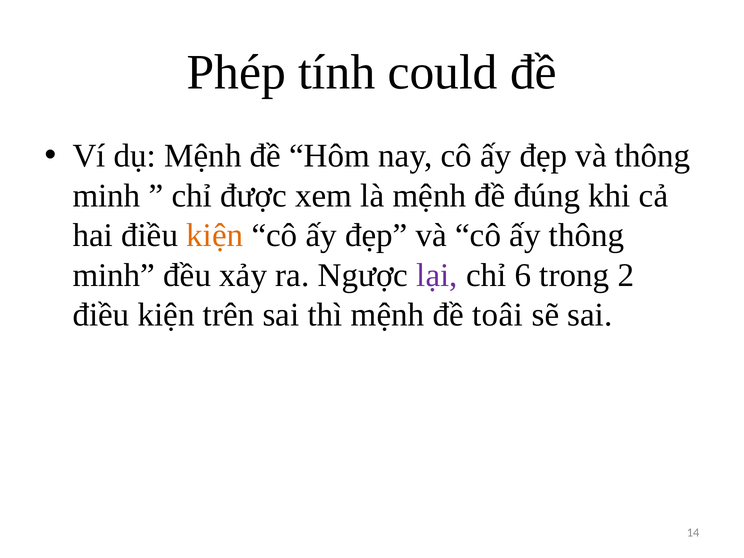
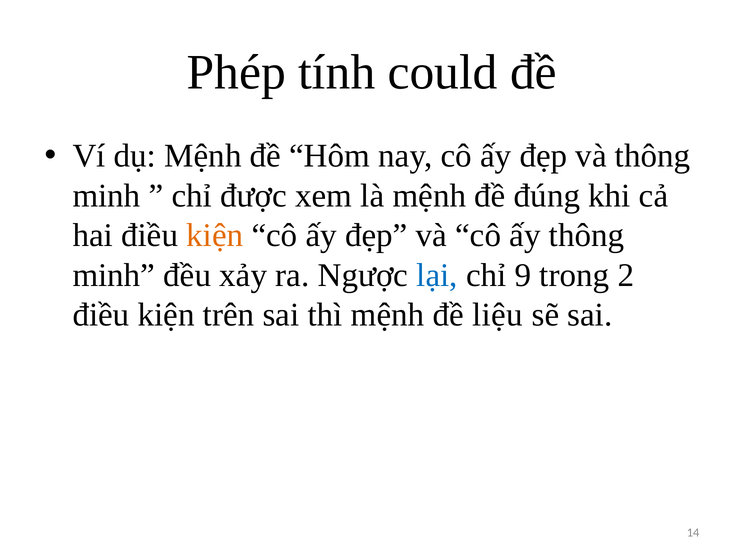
lại colour: purple -> blue (437, 275)
6: 6 -> 9 (523, 275)
toâi: toâi -> liệu (498, 315)
